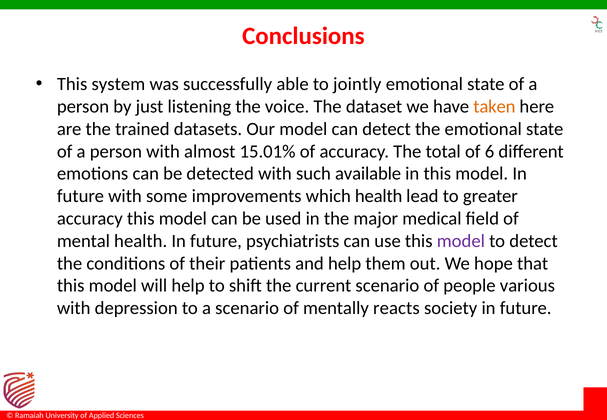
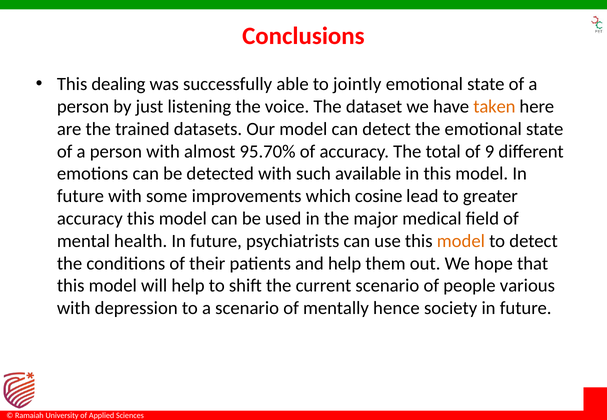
system: system -> dealing (118, 84)
15.01%: 15.01% -> 95.70% (268, 151)
6: 6 -> 9 (489, 151)
which health: health -> cosine (379, 196)
model colour: purple -> orange (461, 241)
reacts: reacts -> hence (396, 308)
